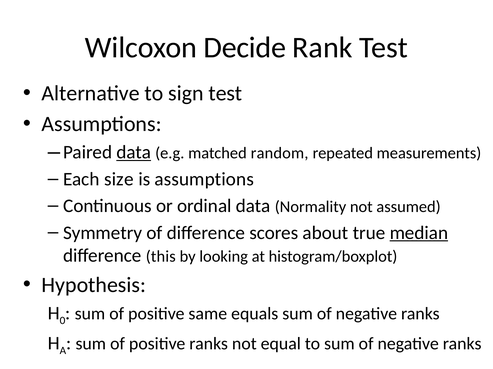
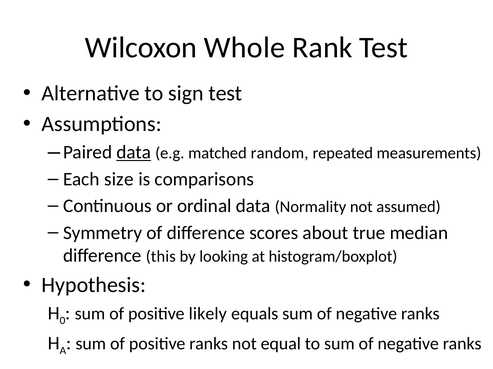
Decide: Decide -> Whole (245, 48)
is assumptions: assumptions -> comparisons (204, 179)
median underline: present -> none (419, 233)
same: same -> likely (208, 314)
